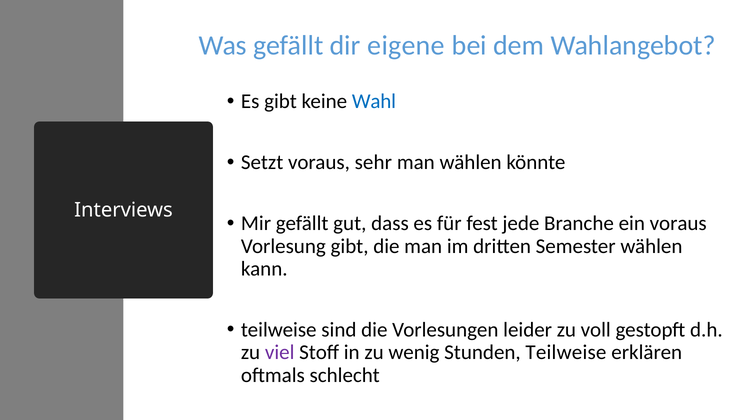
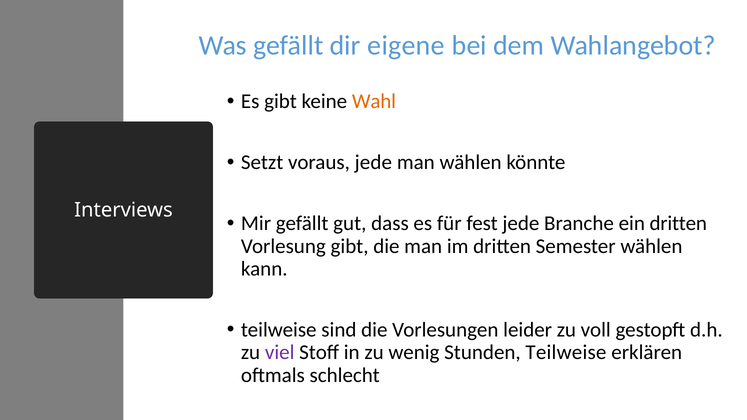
Wahl colour: blue -> orange (374, 102)
voraus sehr: sehr -> jede (373, 163)
ein voraus: voraus -> dritten (678, 224)
